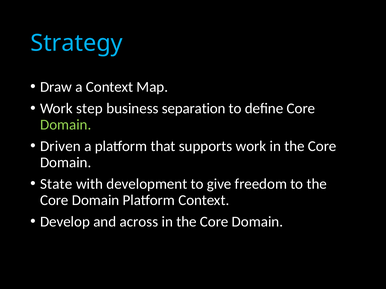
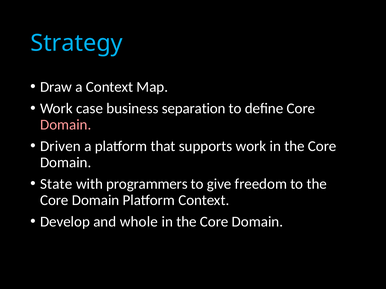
step: step -> case (90, 109)
Domain colour: light green -> pink (66, 125)
development: development -> programmers (147, 184)
across: across -> whole (139, 222)
